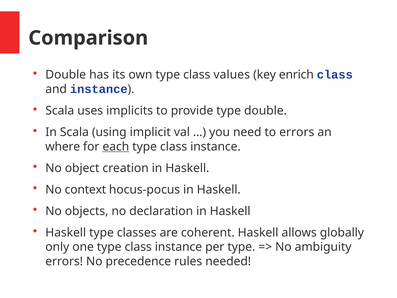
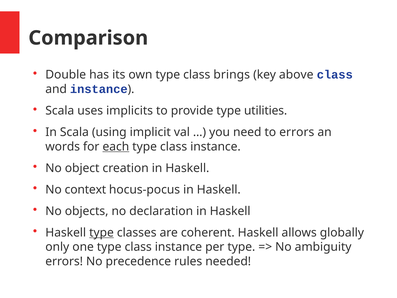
values: values -> brings (232, 75)
enrich: enrich -> above (296, 75)
type double: double -> utilities (266, 111)
where: where -> words (63, 146)
type underline: none -> present (102, 232)
